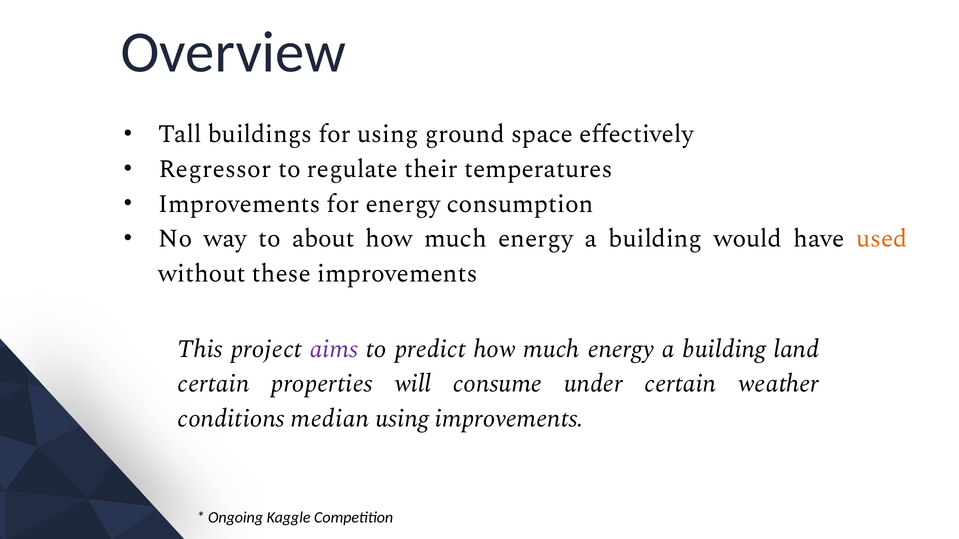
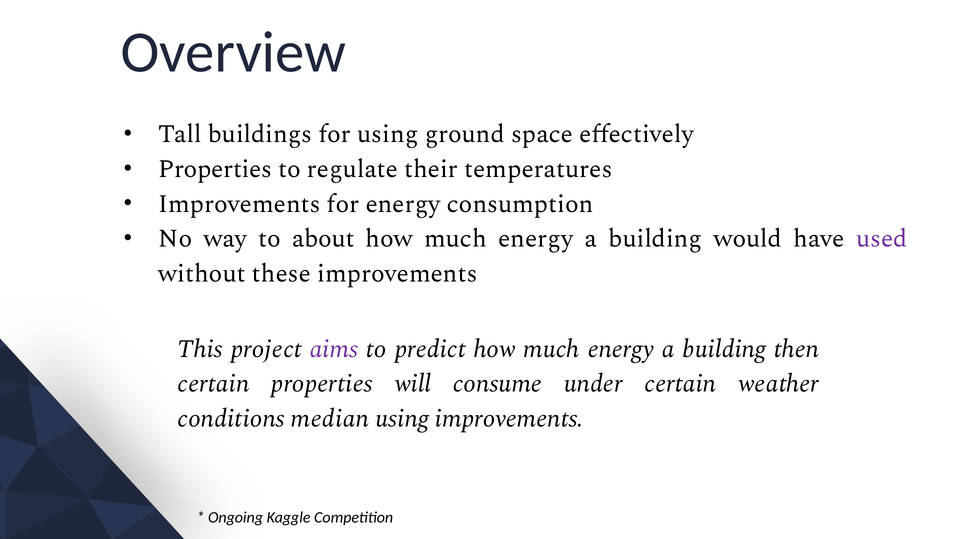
Regressor: Regressor -> Properties (215, 169)
used colour: orange -> purple (882, 239)
land: land -> then (796, 349)
